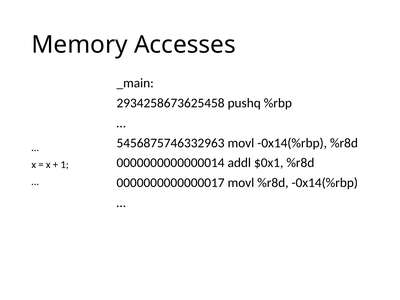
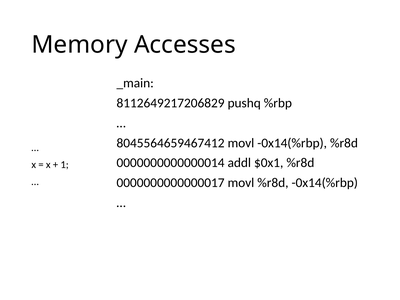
2934258673625458: 2934258673625458 -> 8112649217206829 (171, 103)
5456875746332963: 5456875746332963 -> 8045564659467412 (171, 143)
